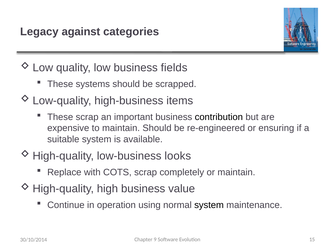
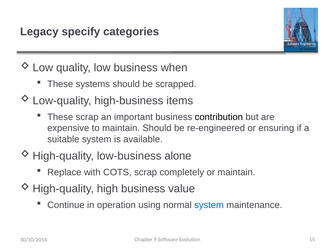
against: against -> specify (81, 32)
fields: fields -> when (174, 68)
looks: looks -> alone (178, 156)
system colour: black -> blue (209, 205)
